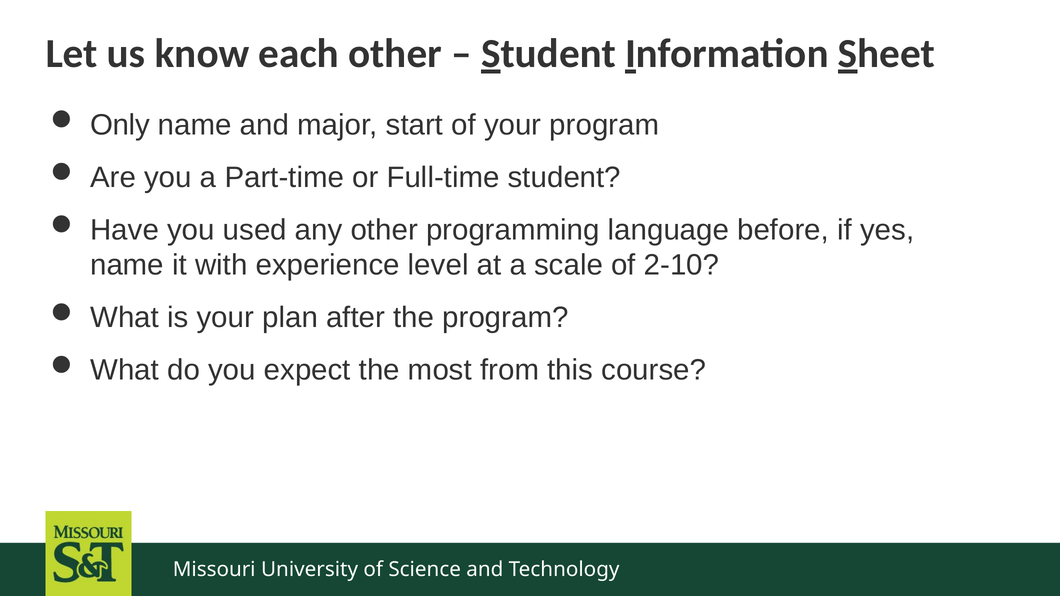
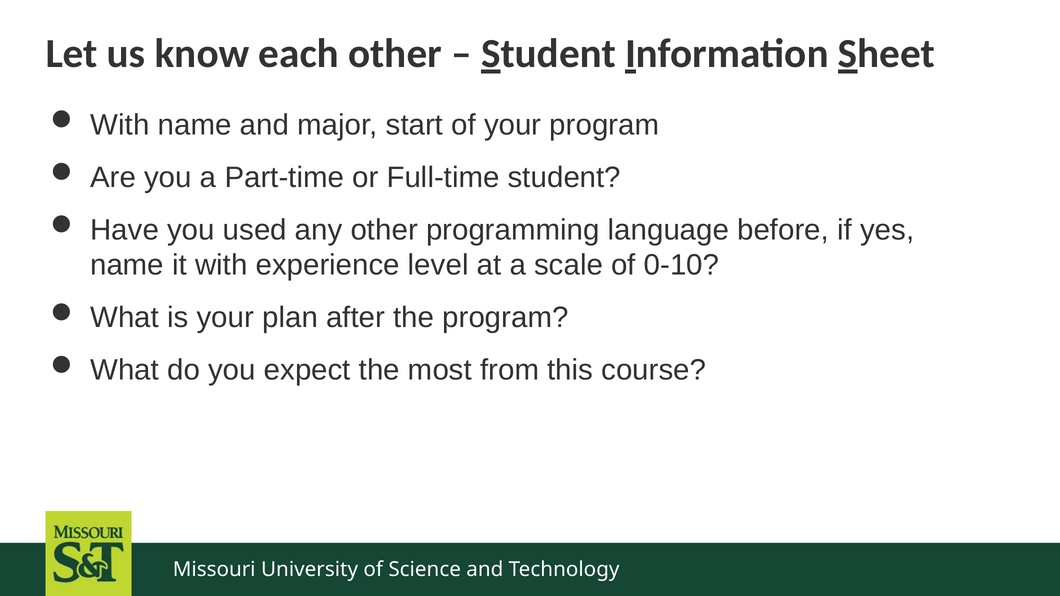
Only: Only -> With (120, 125)
2-10: 2-10 -> 0-10 (682, 265)
